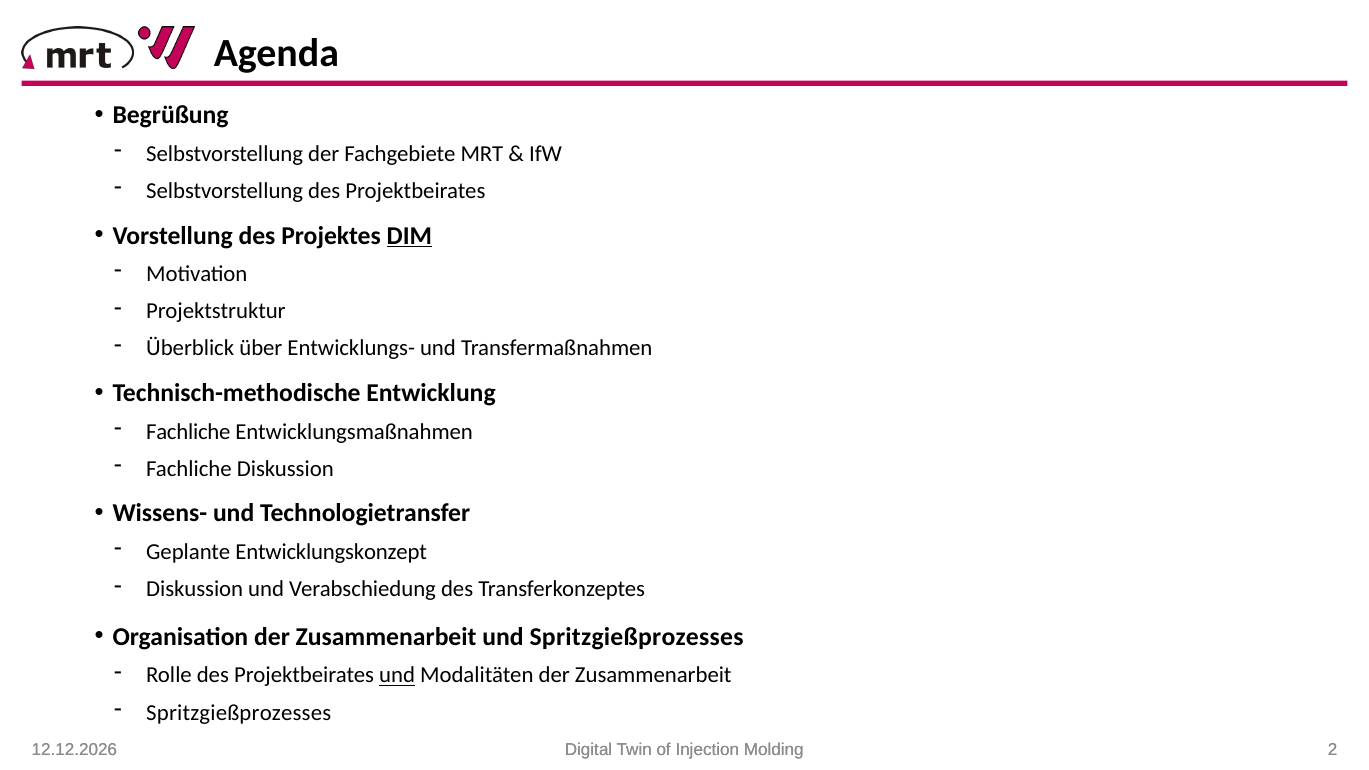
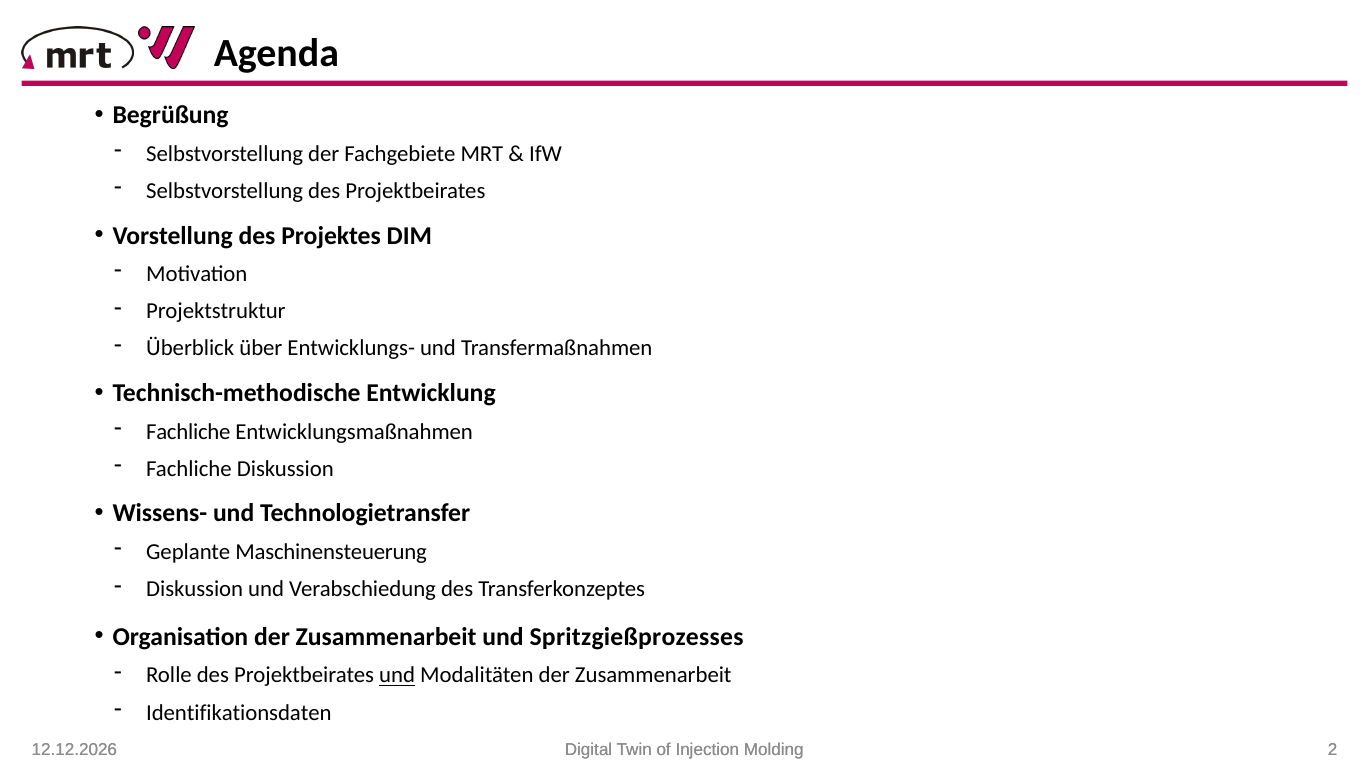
DIM underline: present -> none (409, 236)
Entwicklungskonzept: Entwicklungskonzept -> Maschinensteuerung (331, 552)
Spritzgießprozesses: Spritzgießprozesses -> Identifikationsdaten (239, 713)
